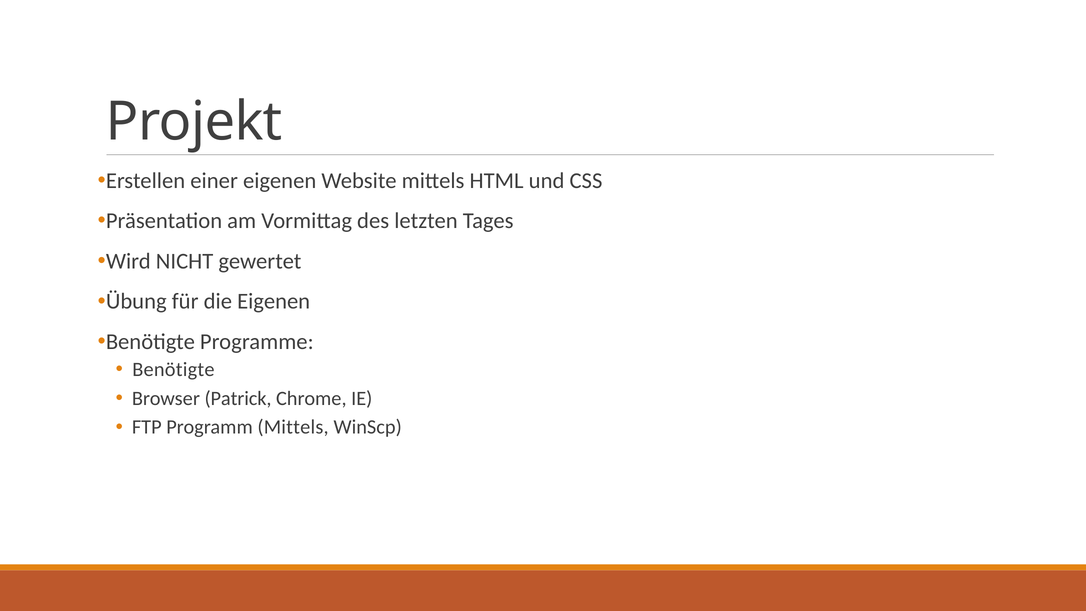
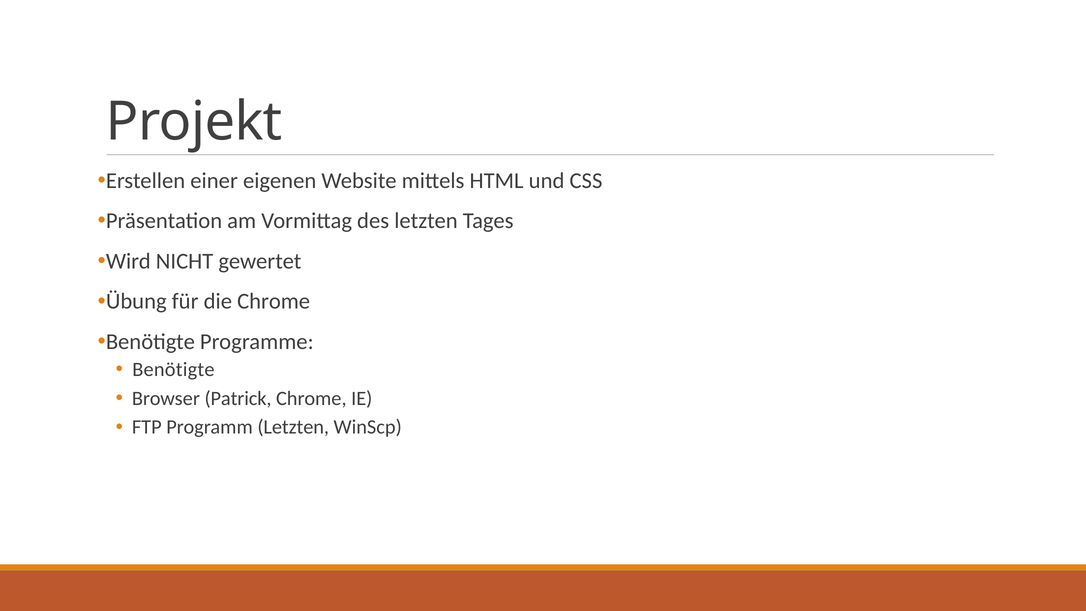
die Eigenen: Eigenen -> Chrome (274, 301)
Programm Mittels: Mittels -> Letzten (293, 427)
